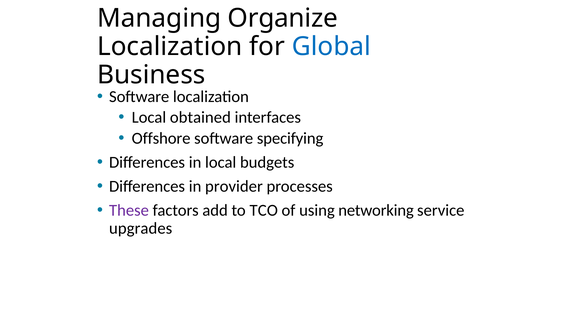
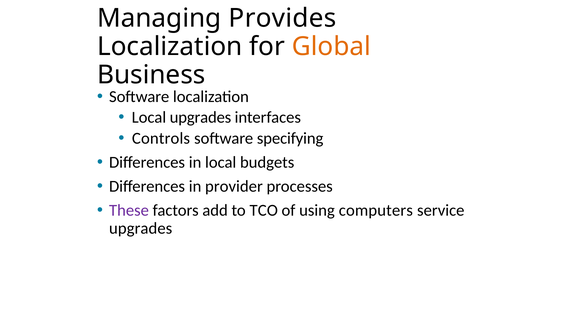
Organize: Organize -> Provides (282, 18)
Global colour: blue -> orange (331, 47)
Local obtained: obtained -> upgrades (200, 118)
Offshore: Offshore -> Controls (161, 139)
networking: networking -> computers (376, 210)
